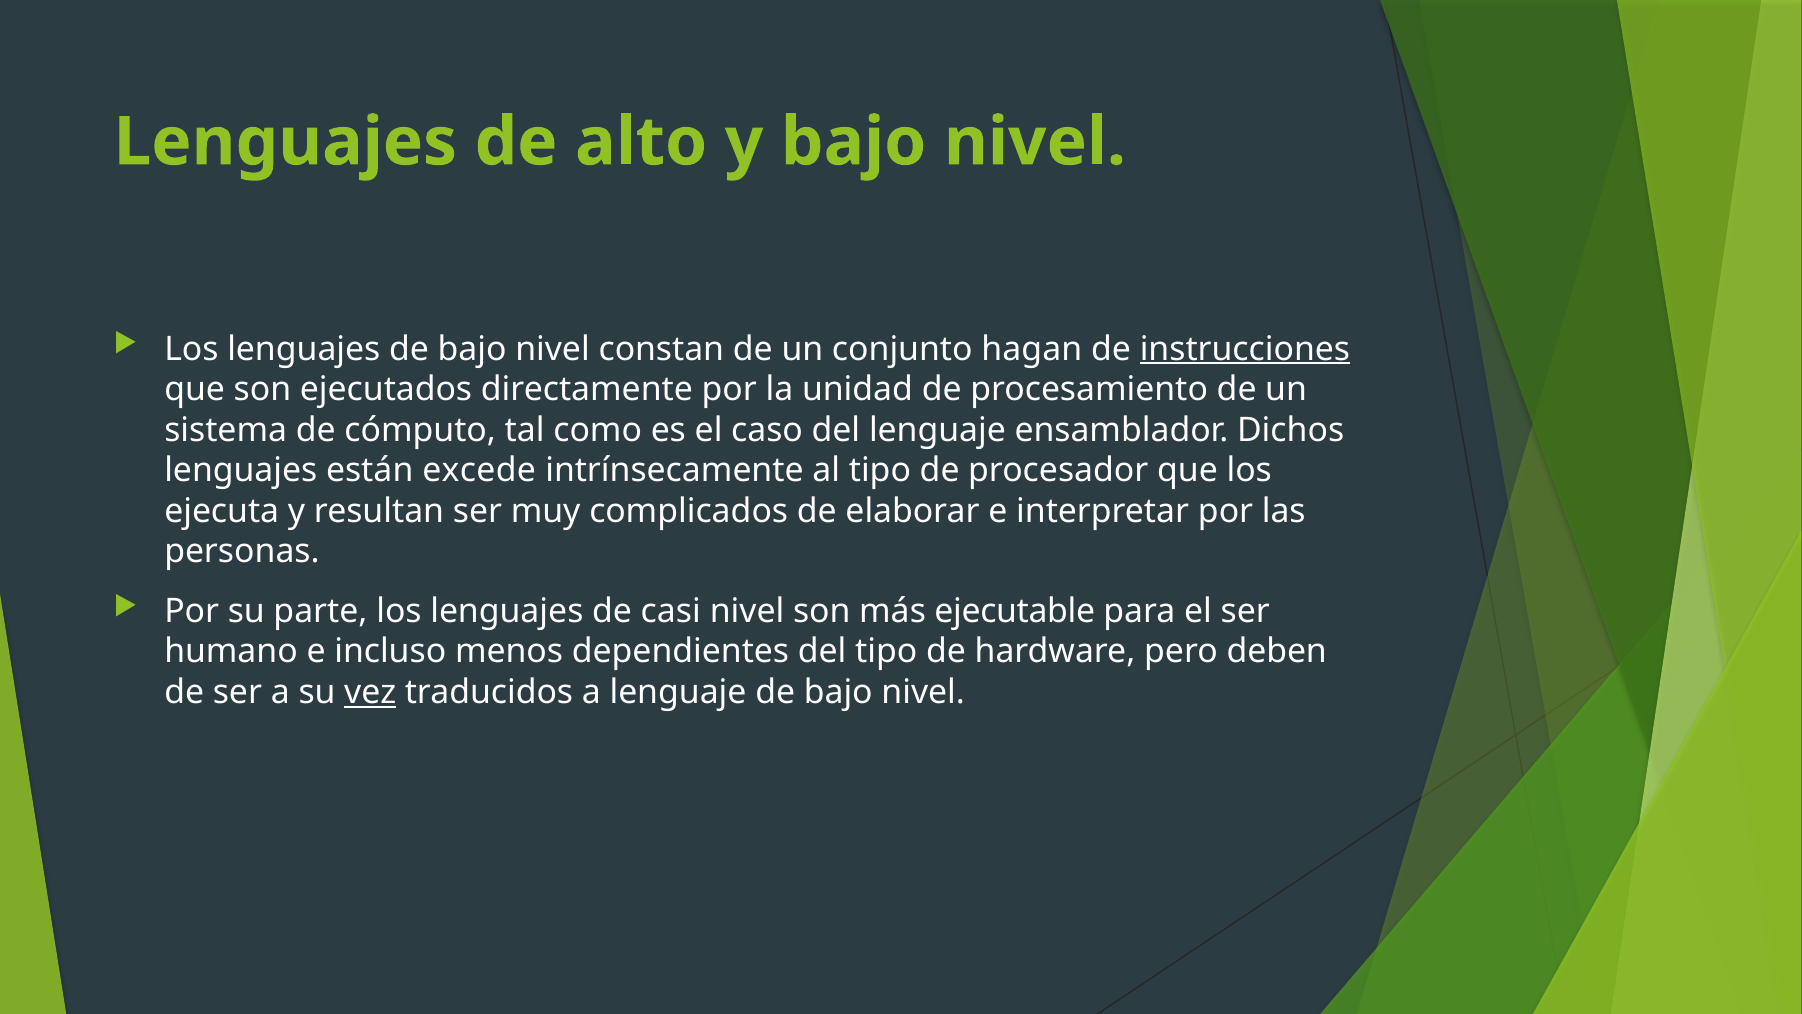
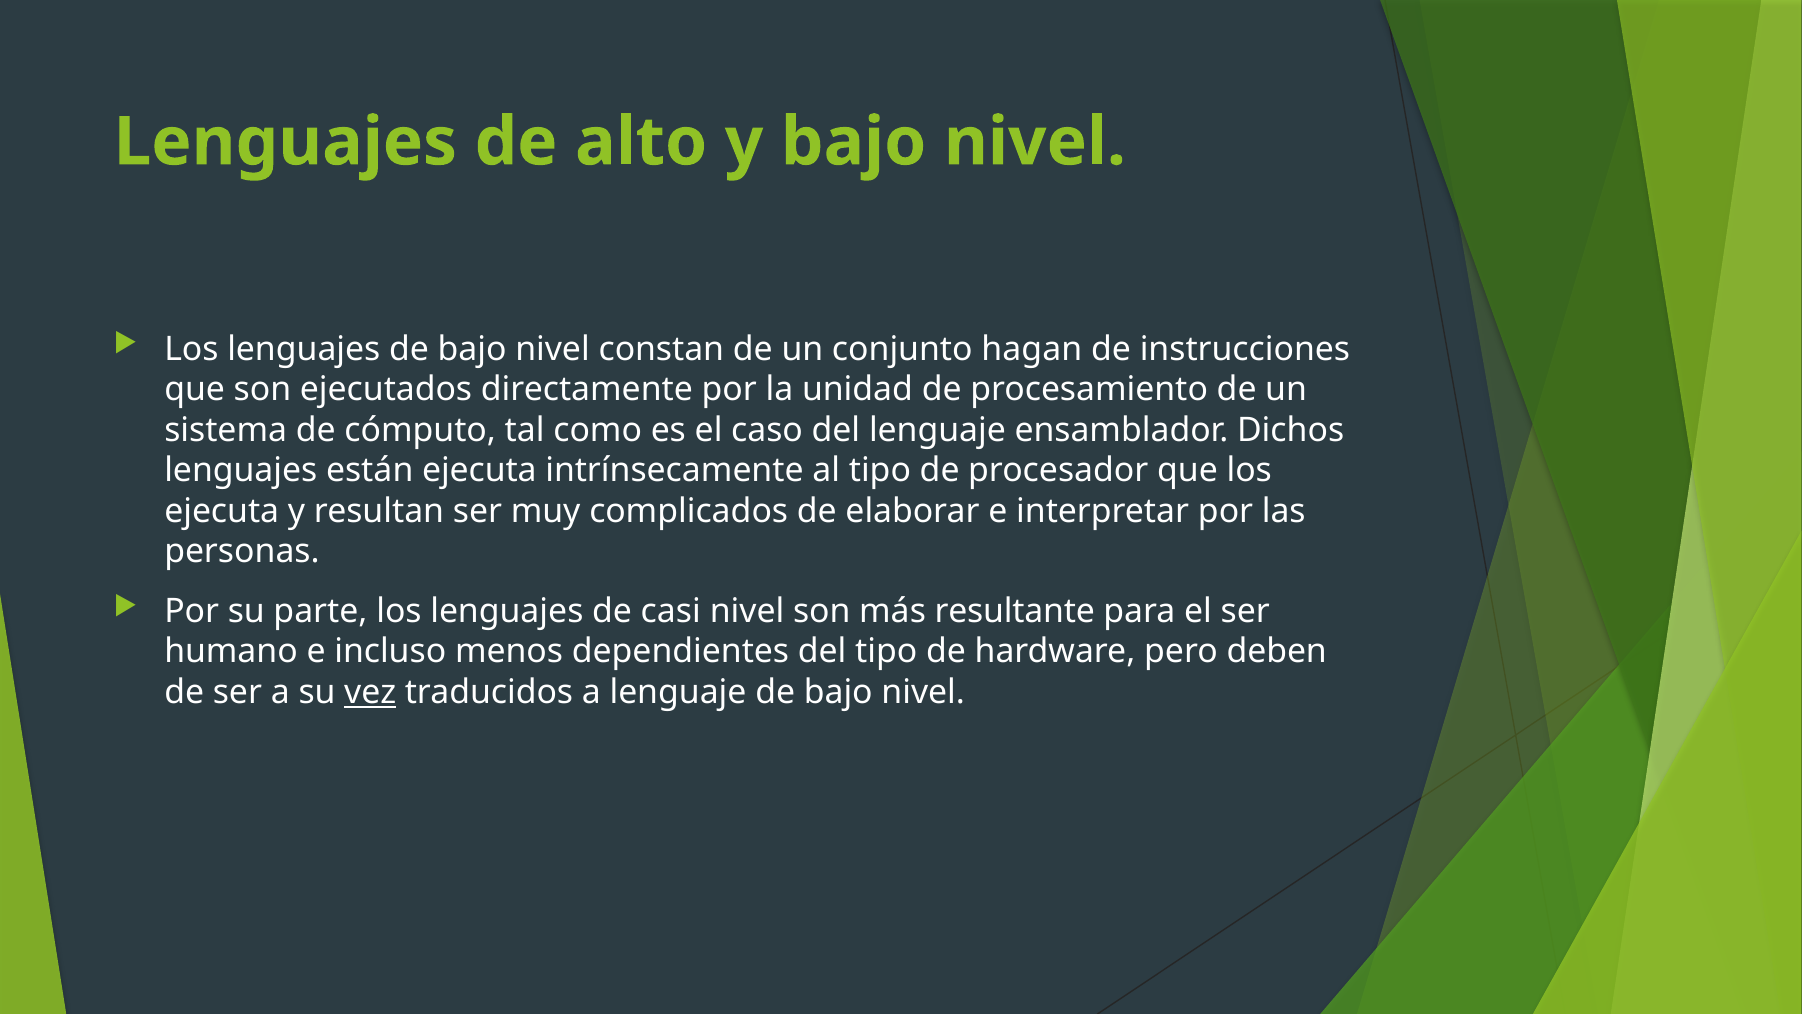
instrucciones underline: present -> none (1245, 349)
están excede: excede -> ejecuta (479, 470)
ejecutable: ejecutable -> resultante (1015, 611)
